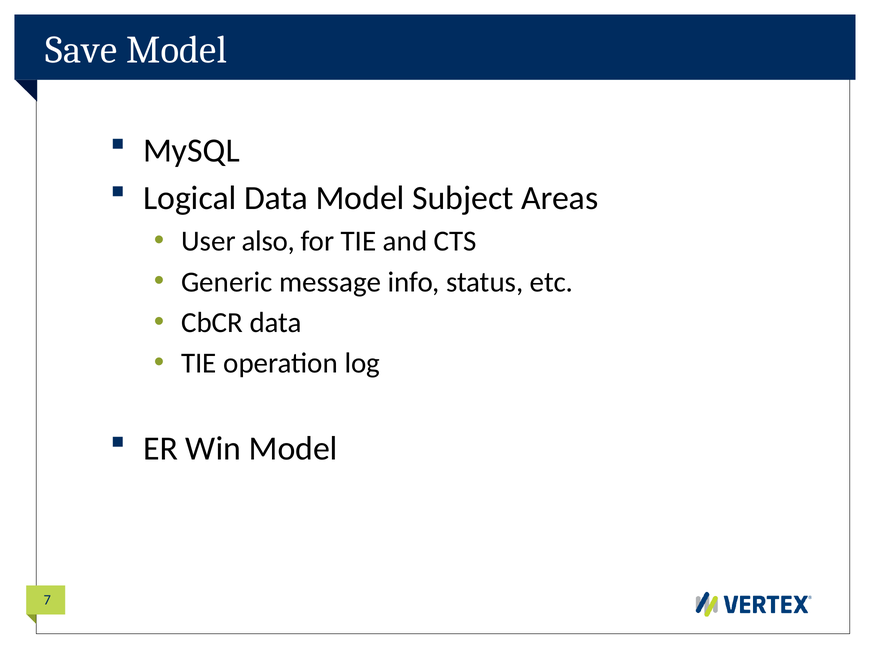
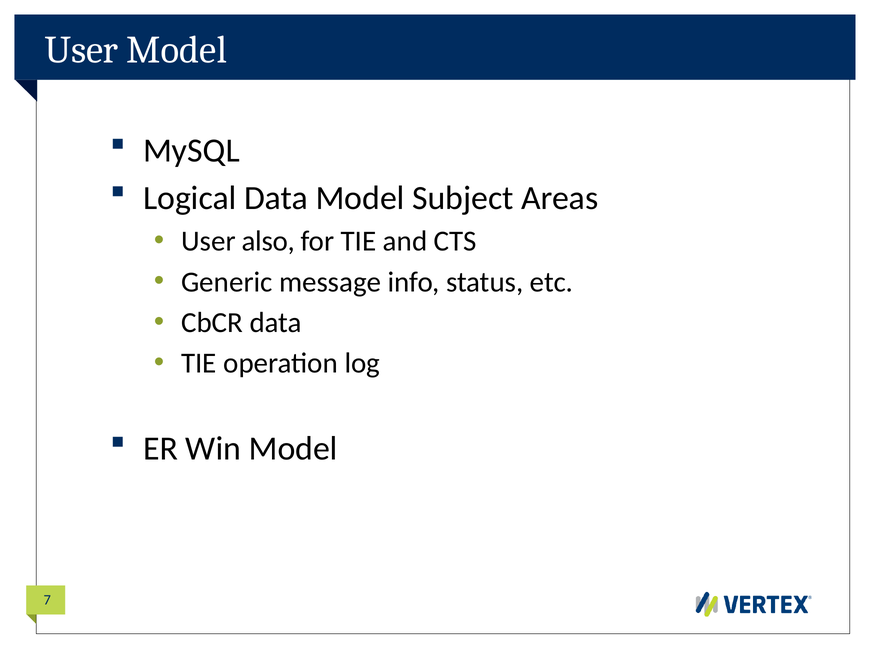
Save: Save -> User (82, 50)
